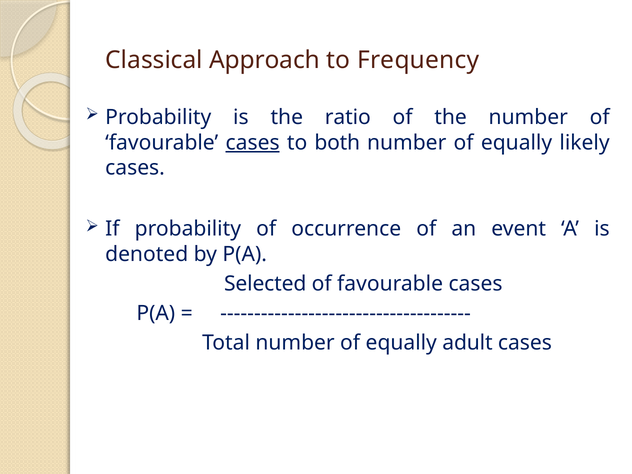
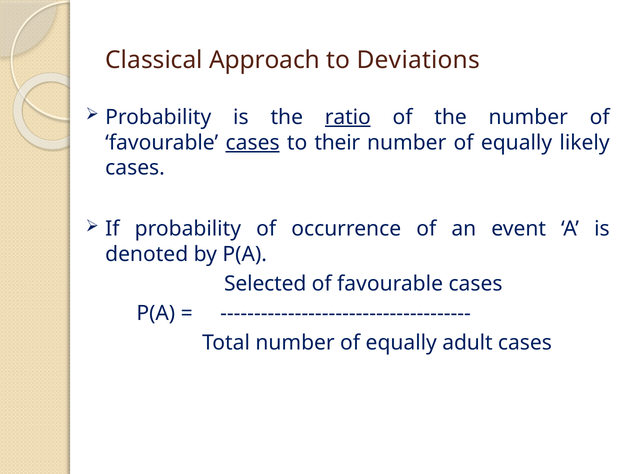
Frequency: Frequency -> Deviations (418, 60)
ratio underline: none -> present (348, 117)
both: both -> their (337, 143)
